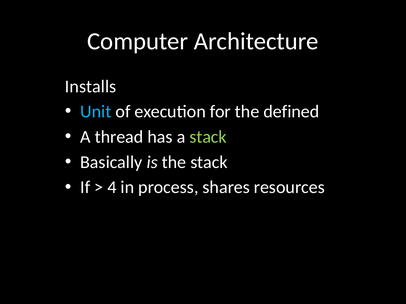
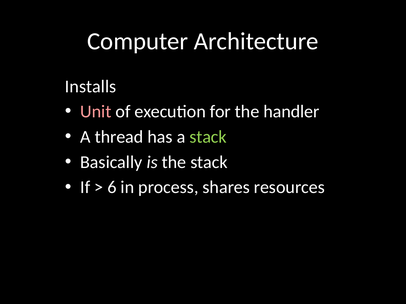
Unit colour: light blue -> pink (96, 112)
defined: defined -> handler (291, 112)
4: 4 -> 6 (112, 188)
